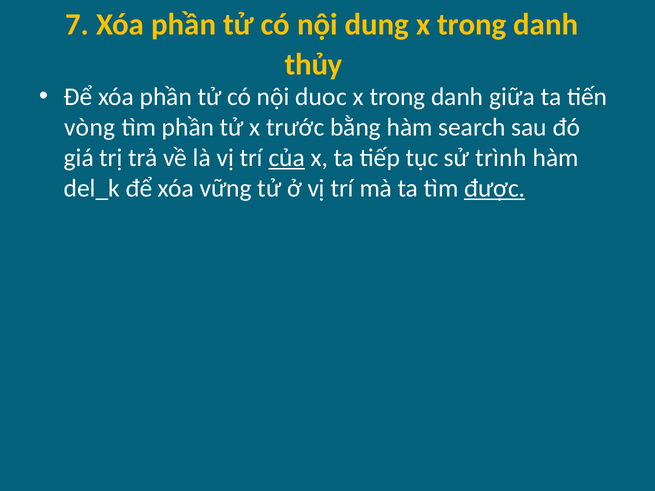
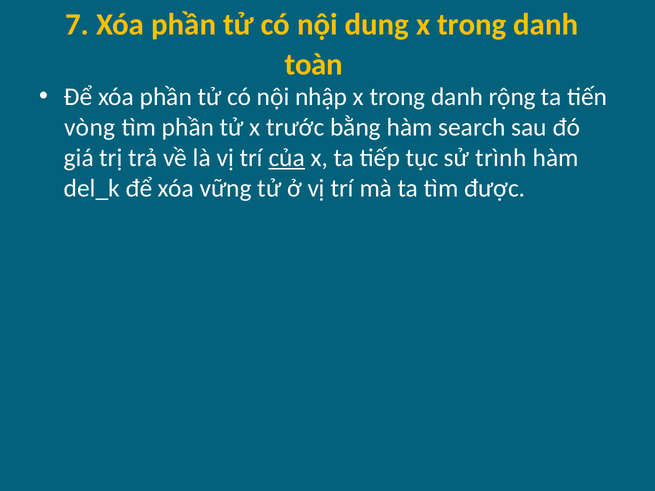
thủy: thủy -> toàn (314, 65)
duoc: duoc -> nhập (321, 97)
giữa: giữa -> rộng (512, 97)
được underline: present -> none (495, 188)
